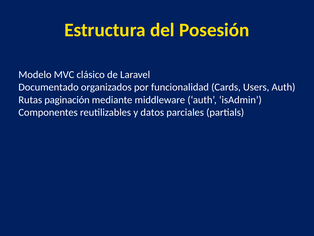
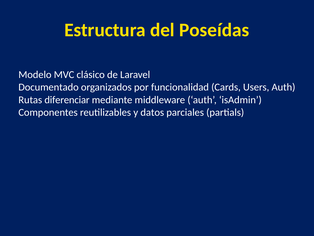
Posesión: Posesión -> Poseídas (214, 30)
paginación: paginación -> diferenciar (67, 100)
